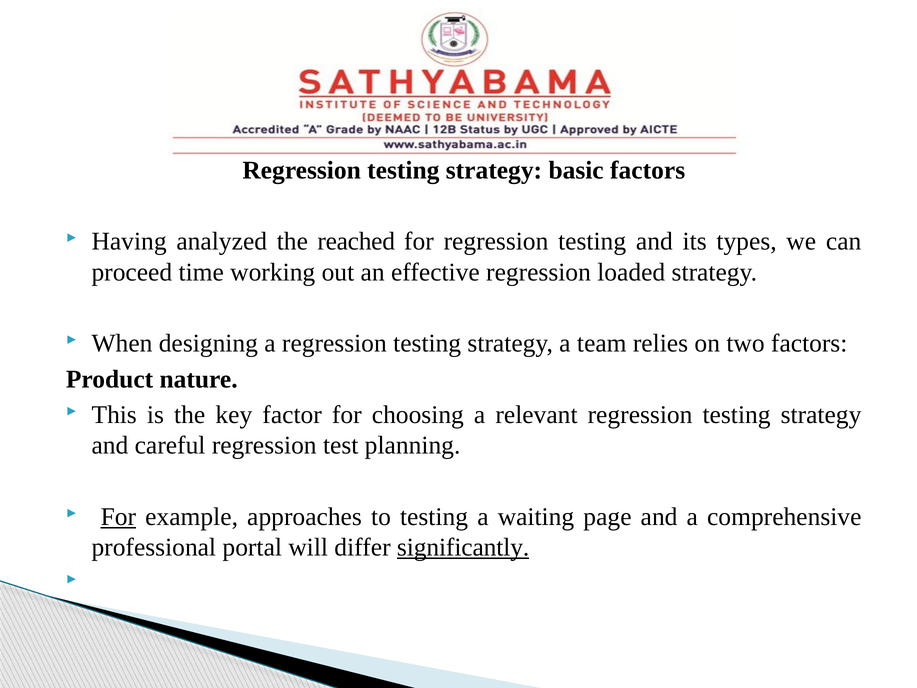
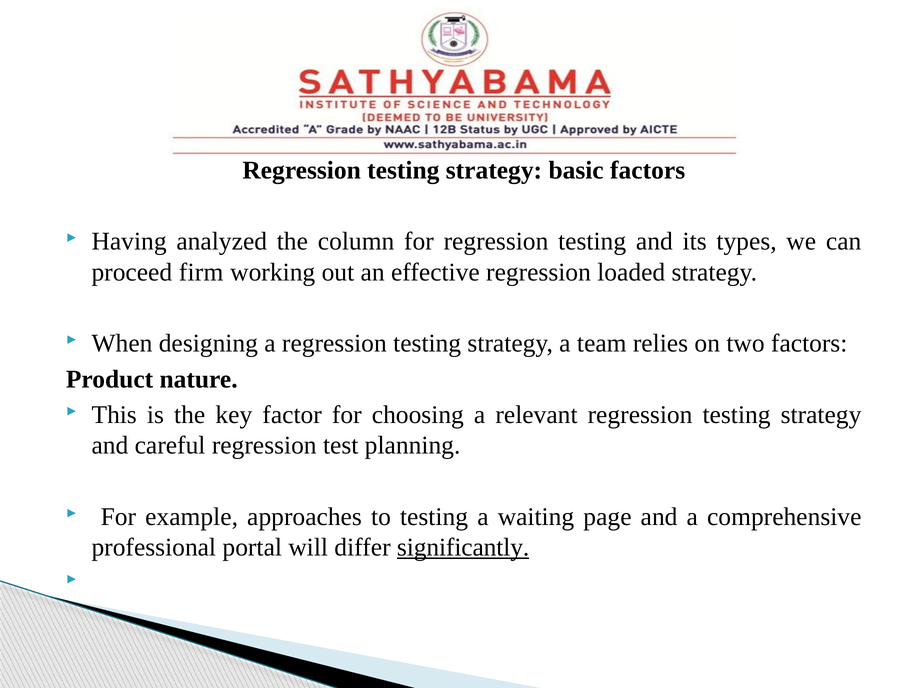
reached: reached -> column (356, 241)
time: time -> firm (201, 272)
For underline: present -> none (118, 517)
